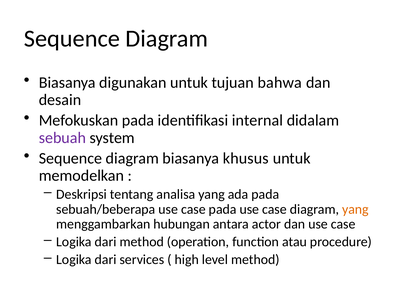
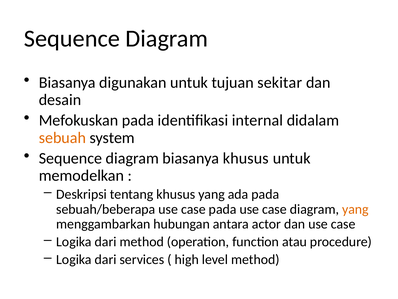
bahwa: bahwa -> sekitar (280, 82)
sebuah colour: purple -> orange (62, 138)
tentang analisa: analisa -> khusus (176, 194)
